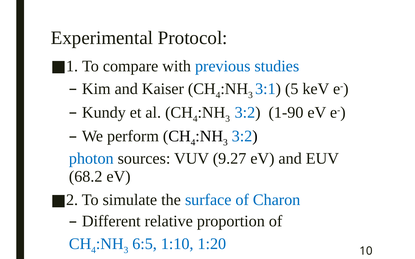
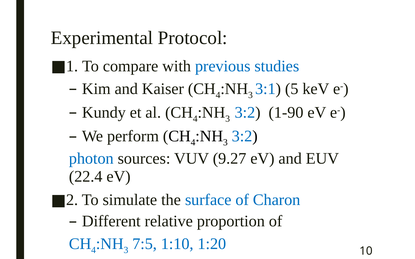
68.2: 68.2 -> 22.4 (86, 177)
6:5: 6:5 -> 7:5 (145, 244)
